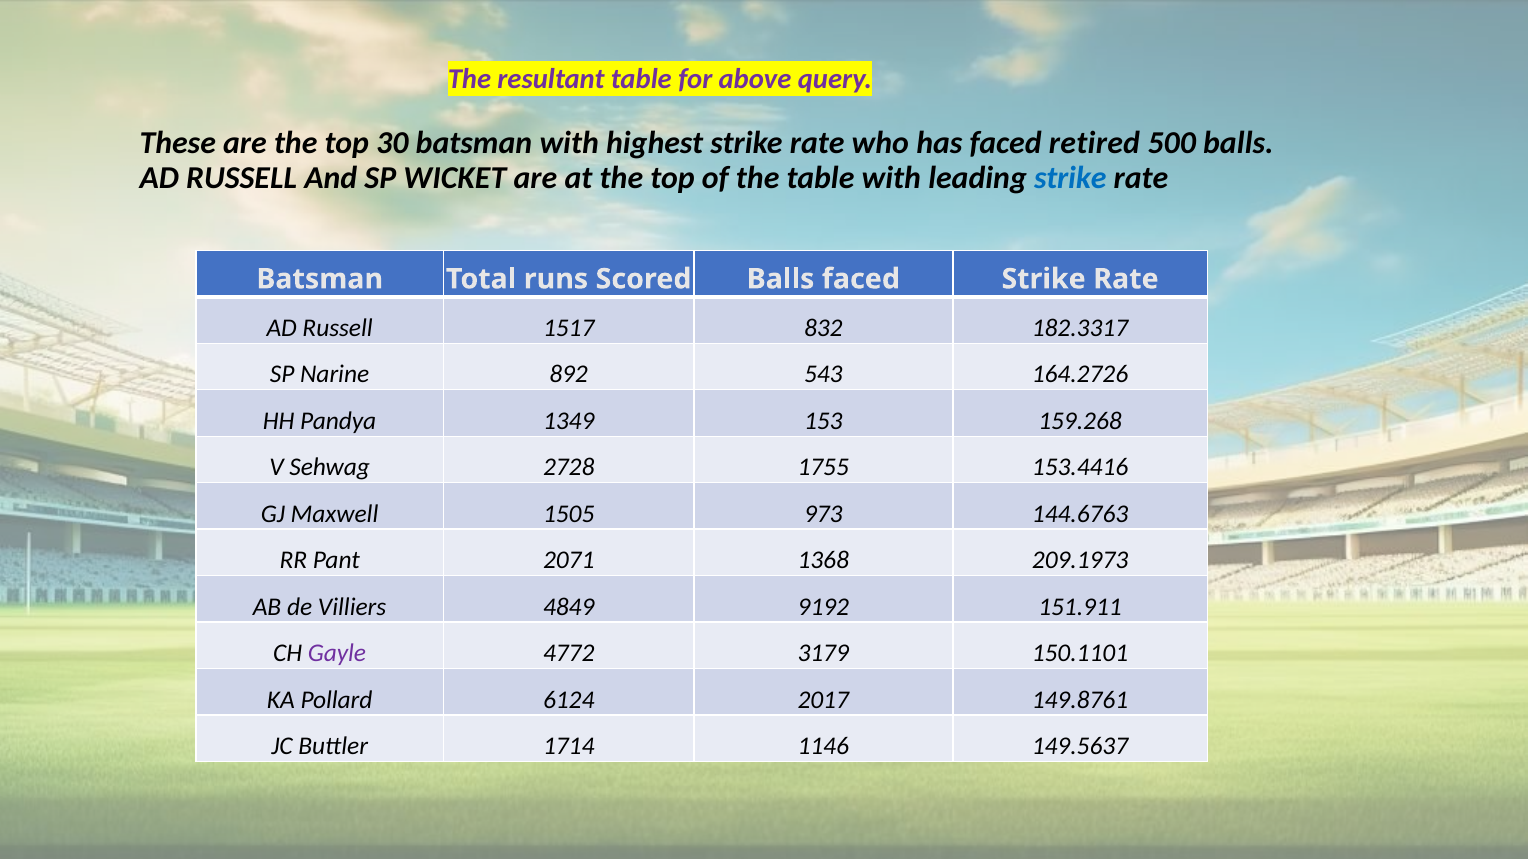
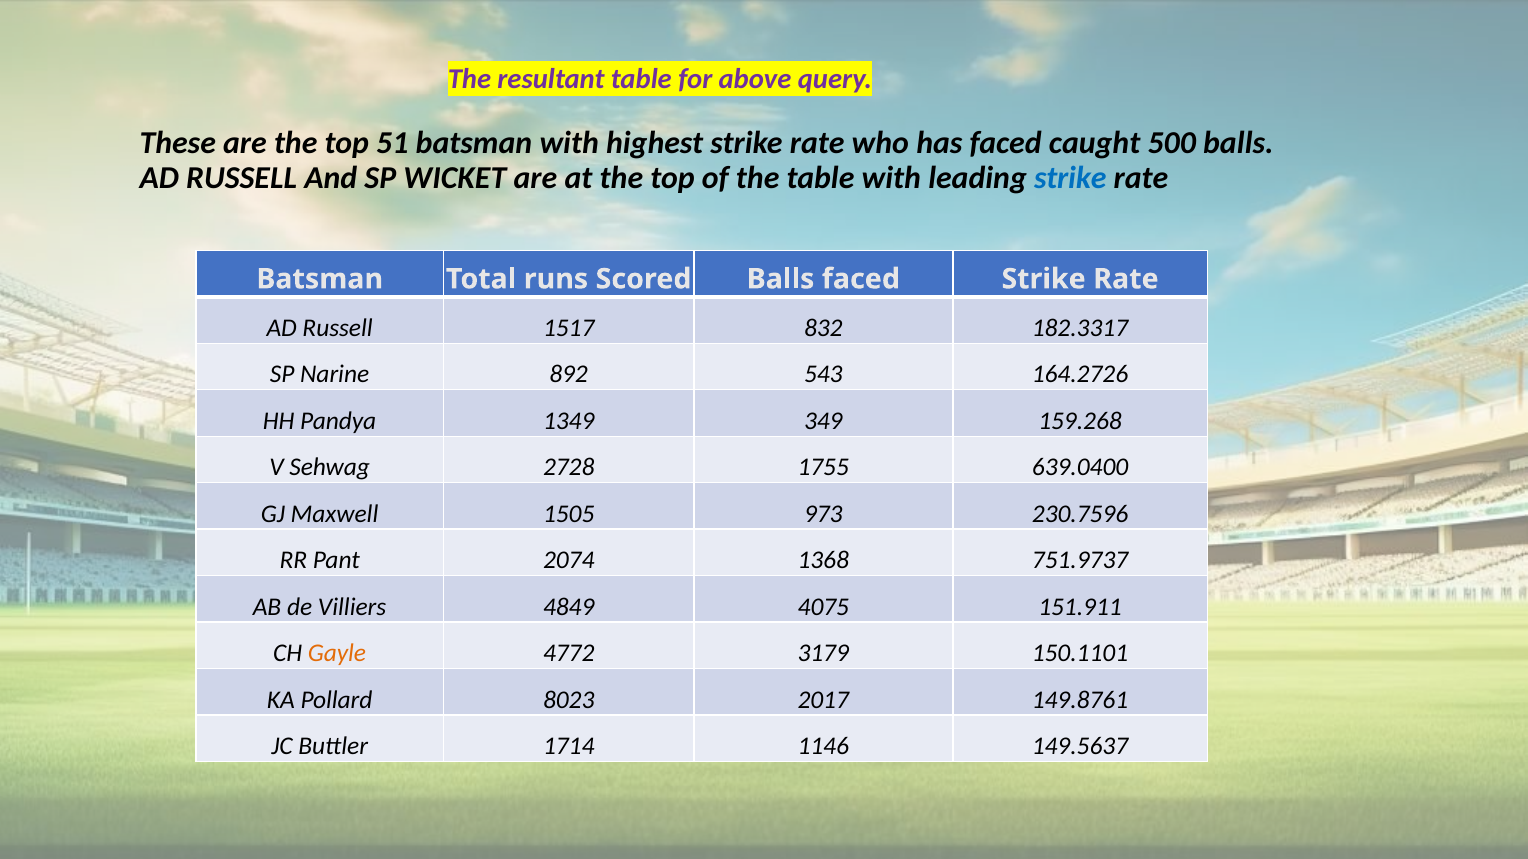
30: 30 -> 51 (392, 143)
retired: retired -> caught (1095, 143)
153: 153 -> 349 (823, 421)
153.4416: 153.4416 -> 639.0400 (1080, 468)
144.6763: 144.6763 -> 230.7596 (1080, 514)
2071: 2071 -> 2074 (569, 561)
209.1973: 209.1973 -> 751.9737 (1080, 561)
9192: 9192 -> 4075 (823, 607)
Gayle colour: purple -> orange (337, 654)
6124: 6124 -> 8023 (569, 700)
